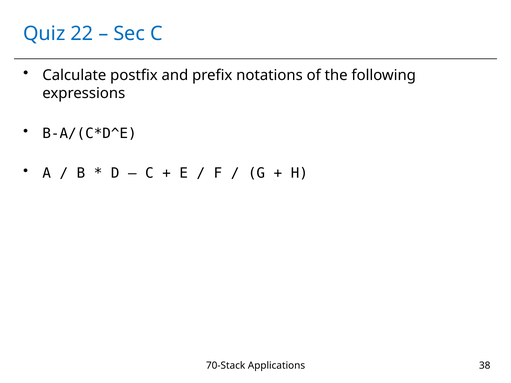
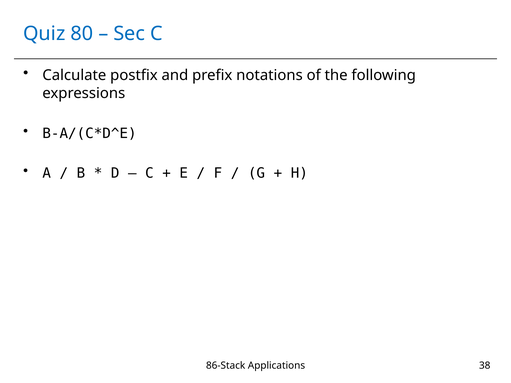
22: 22 -> 80 (82, 34)
70-Stack: 70-Stack -> 86-Stack (226, 366)
